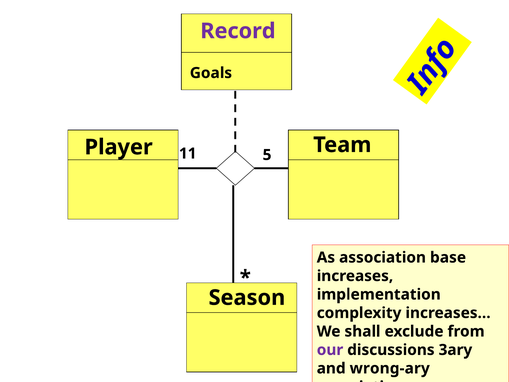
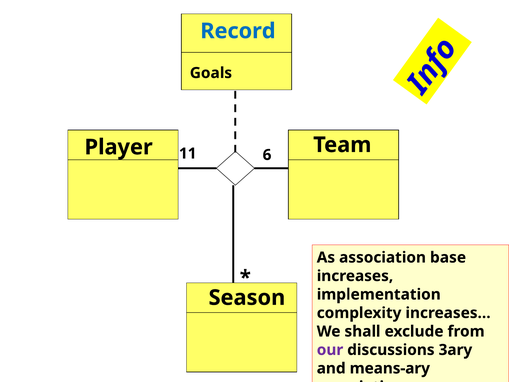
Record colour: purple -> blue (238, 31)
5: 5 -> 6 (267, 155)
wrong-ary: wrong-ary -> means-ary (390, 368)
